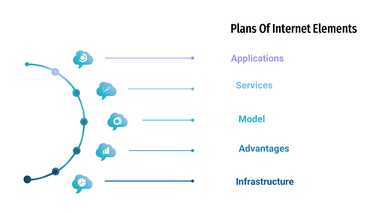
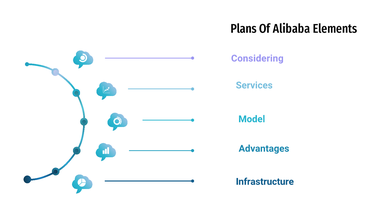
Internet: Internet -> Alibaba (291, 29)
Applications: Applications -> Considering (257, 59)
